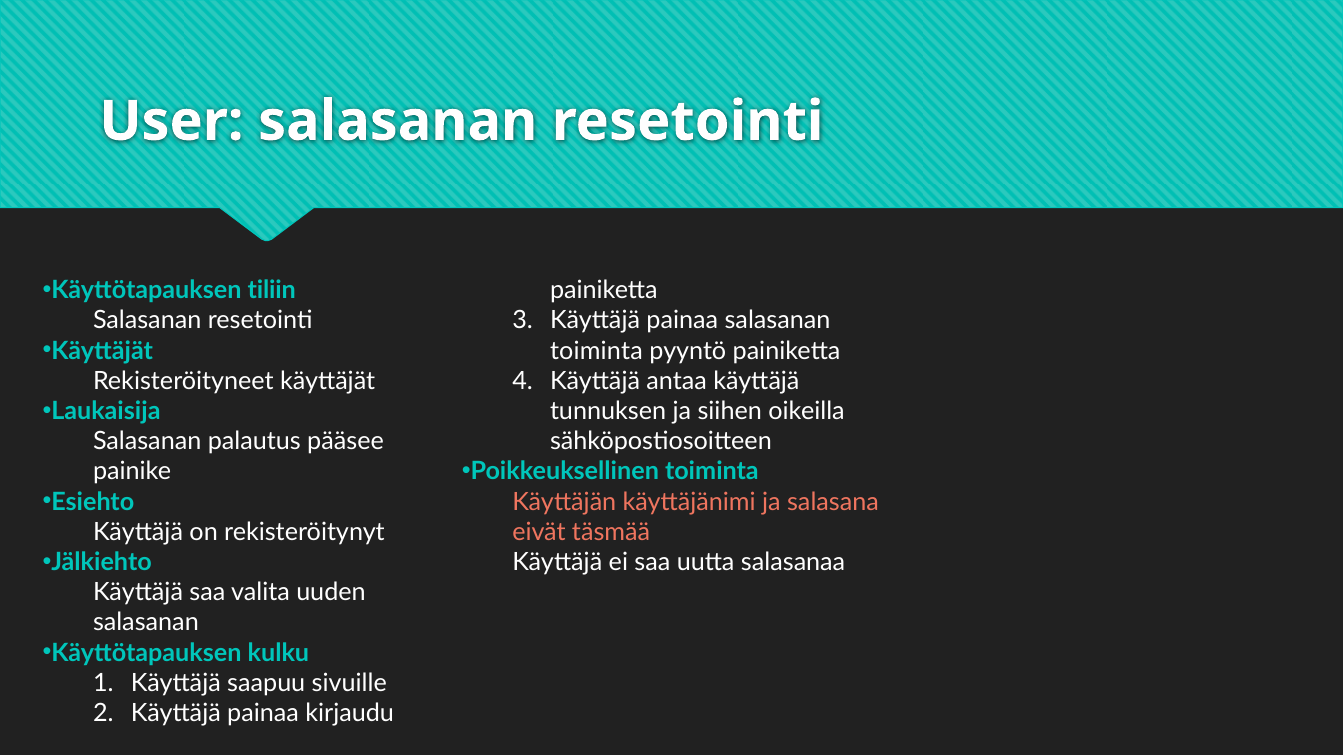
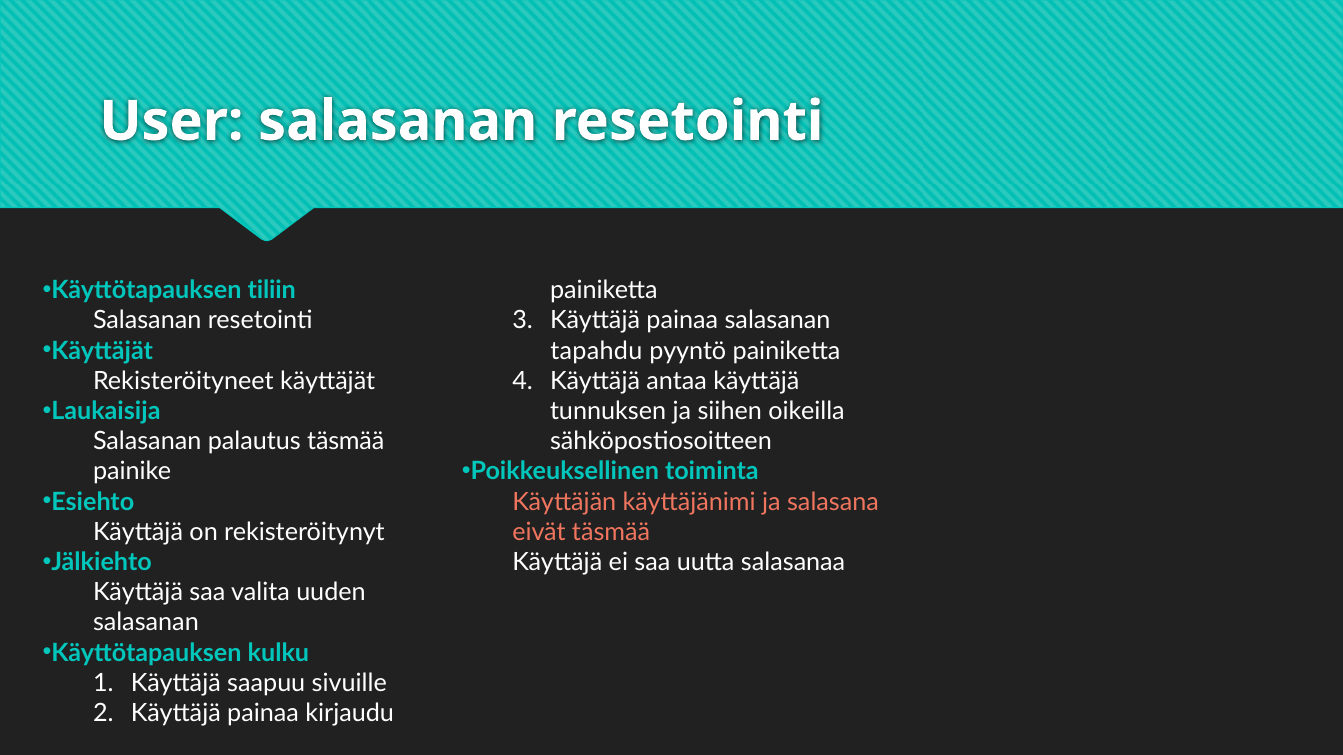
toiminta: toiminta -> tapahdu (596, 351)
palautus pääsee: pääsee -> täsmää (346, 442)
